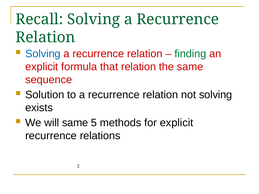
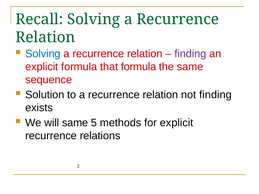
finding colour: green -> purple (190, 54)
that relation: relation -> formula (139, 67)
not solving: solving -> finding (216, 95)
